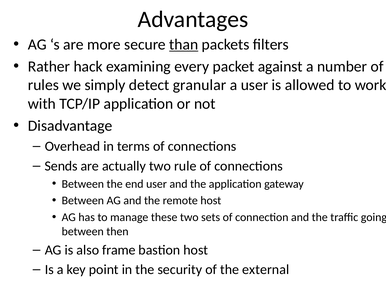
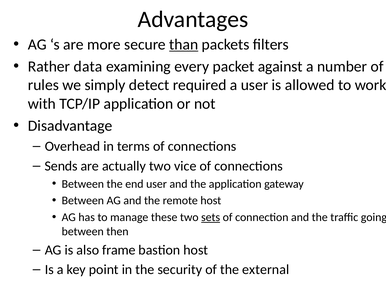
hack: hack -> data (88, 67)
granular: granular -> required (200, 85)
rule: rule -> vice (185, 166)
sets underline: none -> present (211, 218)
